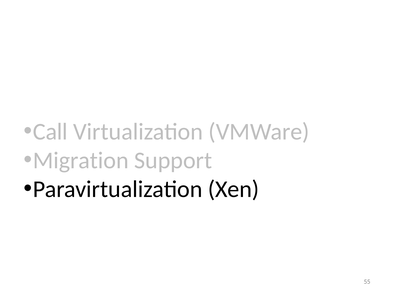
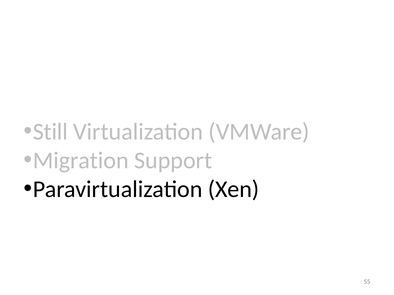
Call: Call -> Still (50, 132)
